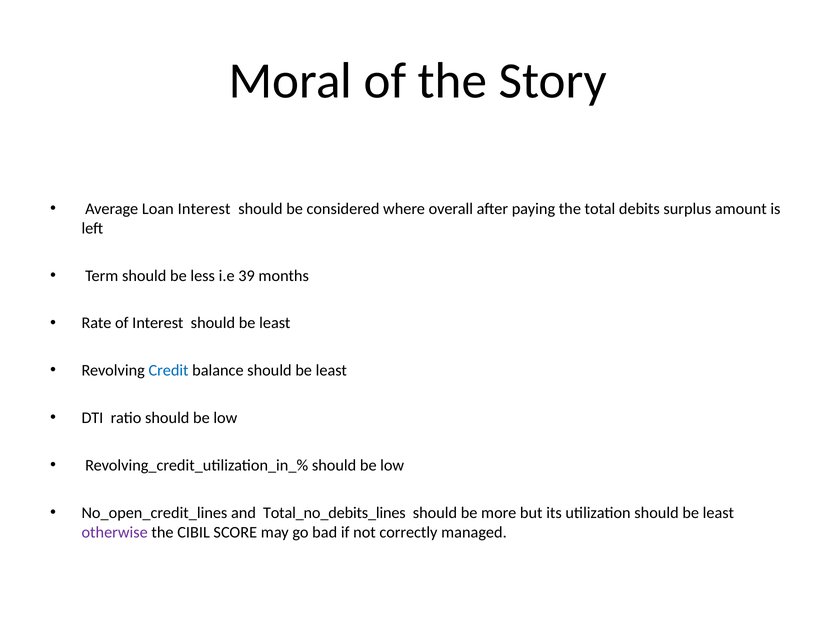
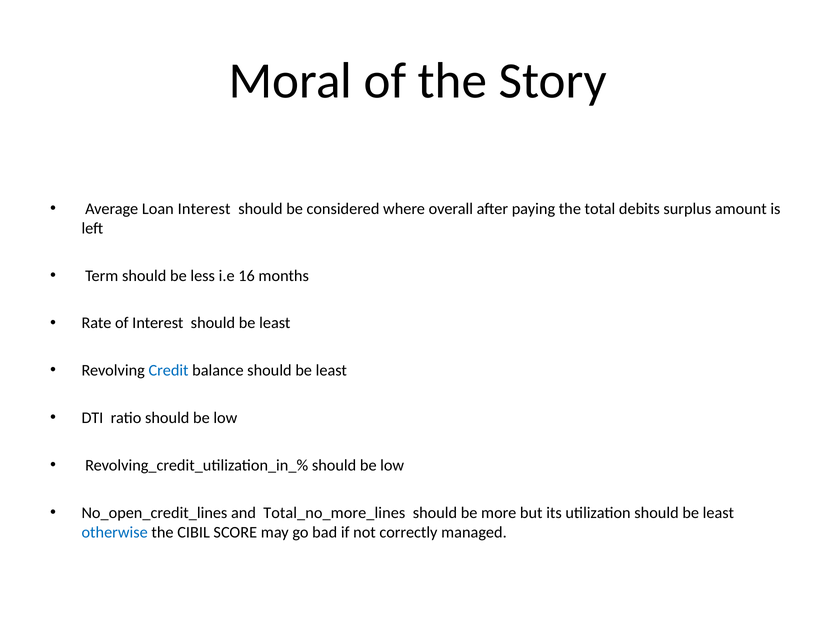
39: 39 -> 16 (247, 276)
Total_no_debits_lines: Total_no_debits_lines -> Total_no_more_lines (334, 513)
otherwise colour: purple -> blue (115, 532)
